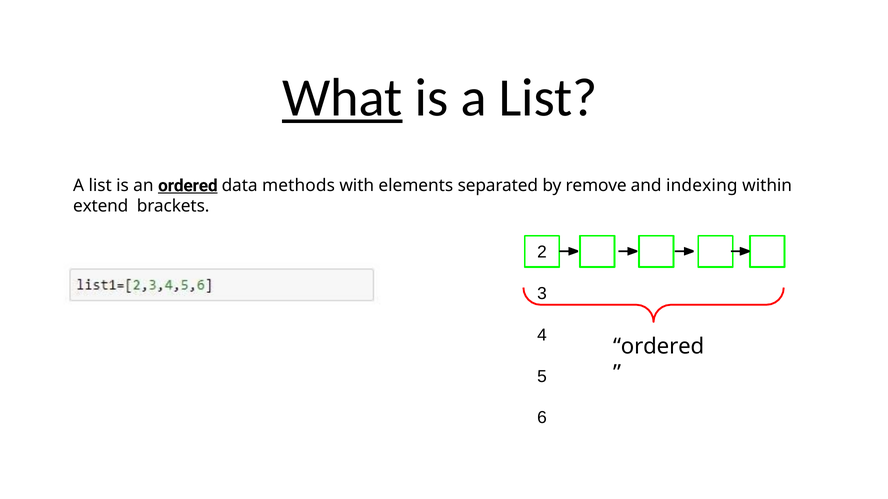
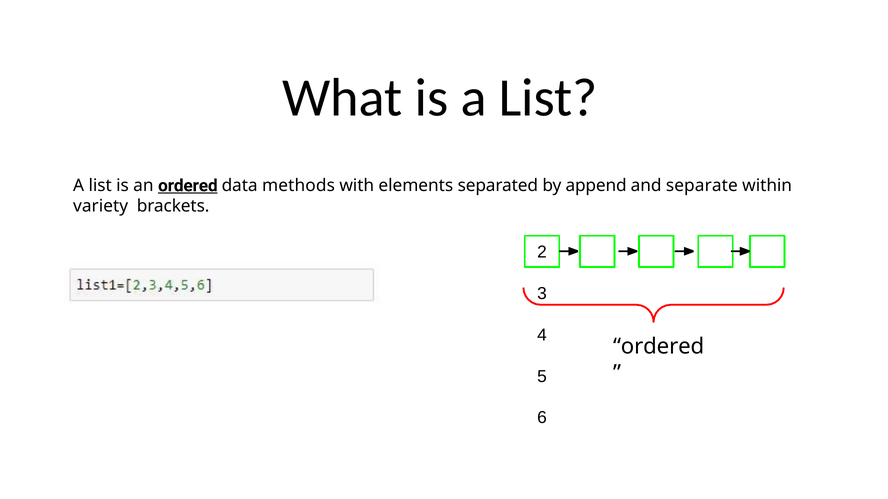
What underline: present -> none (342, 98)
remove: remove -> append (596, 186)
indexing: indexing -> separate (702, 186)
extend: extend -> variety (101, 206)
